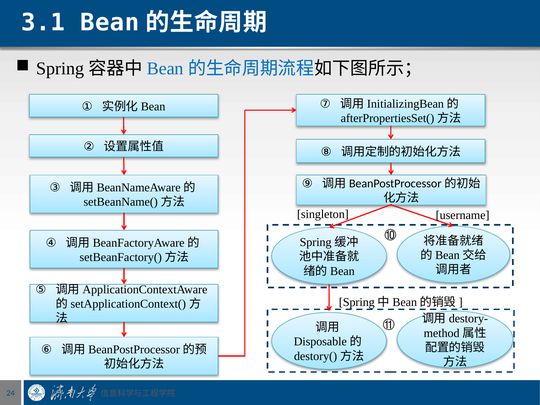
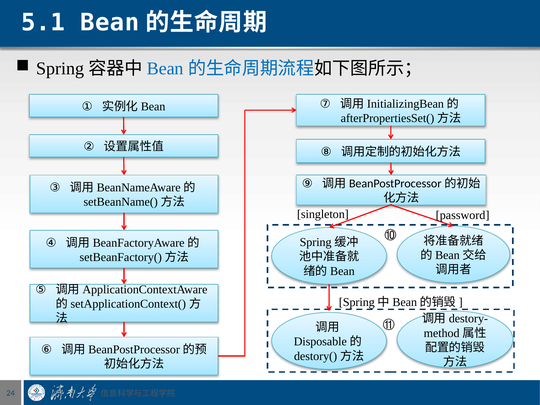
3.1: 3.1 -> 5.1 (43, 22)
username: username -> password (463, 215)
